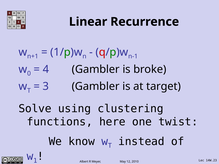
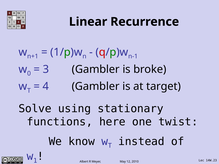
4: 4 -> 3 (46, 69)
3: 3 -> 4 (46, 87)
clustering: clustering -> stationary (131, 109)
